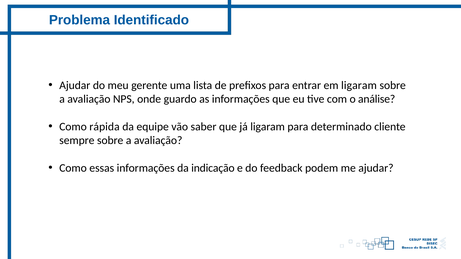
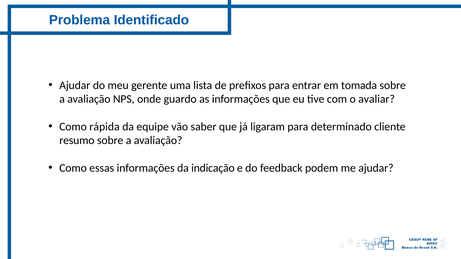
em ligaram: ligaram -> tomada (359, 85)
análise: análise -> avaliar (377, 99)
sempre: sempre -> resumo (77, 141)
